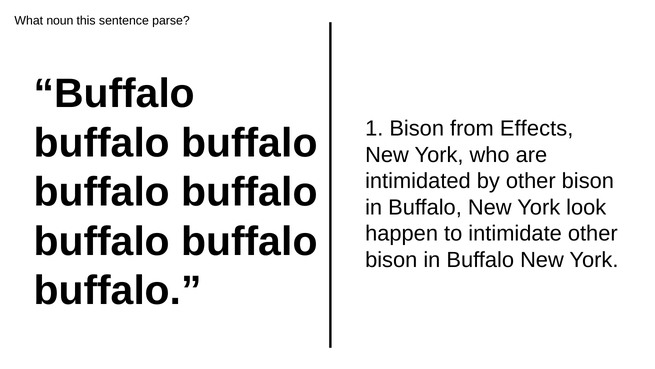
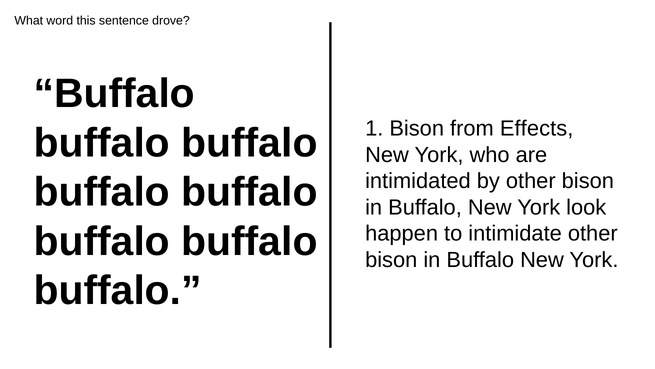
noun: noun -> word (60, 21)
parse: parse -> drove (171, 21)
